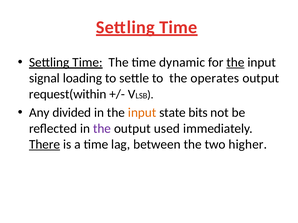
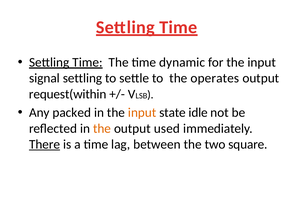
the underline: present -> none (235, 63)
signal loading: loading -> settling (82, 78)
divided: divided -> packed (72, 113)
bits: bits -> idle (198, 113)
the colour: purple -> orange (102, 129)
higher: higher -> square (248, 145)
